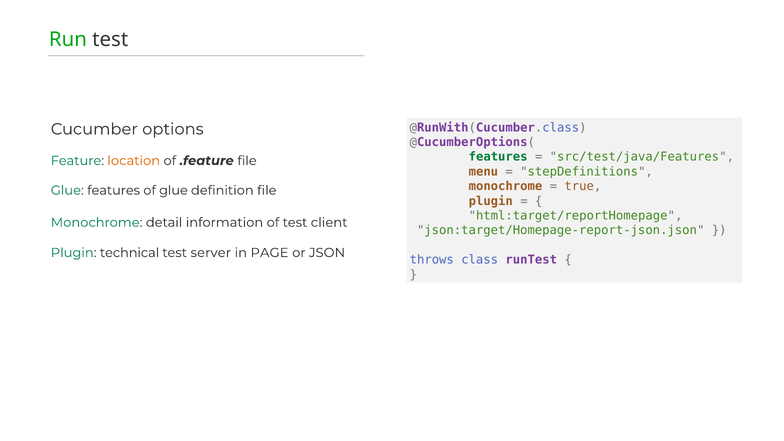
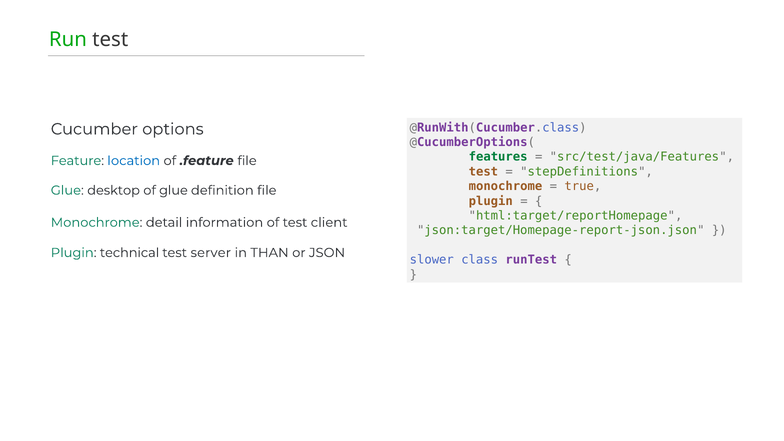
location colour: orange -> blue (134, 161)
menu: menu -> test (483, 172)
Glue features: features -> desktop (114, 190)
PAGE: PAGE -> THAN (270, 253)
throws: throws -> slower (432, 260)
